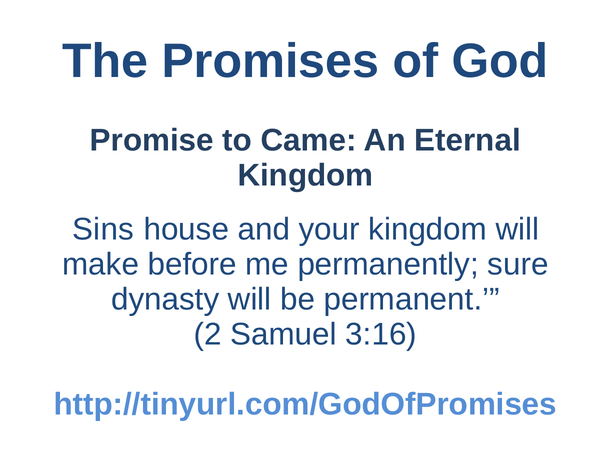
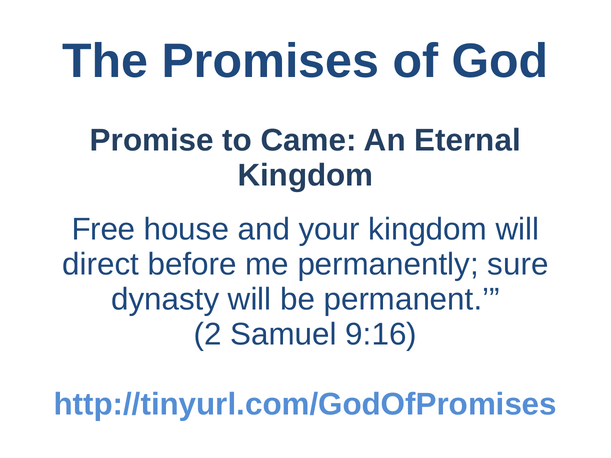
Sins: Sins -> Free (103, 230)
make: make -> direct (101, 265)
3:16: 3:16 -> 9:16 (381, 335)
